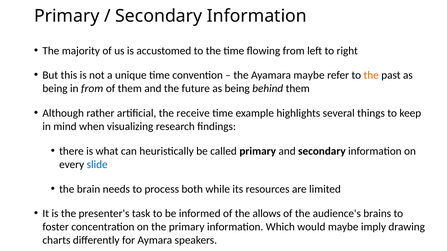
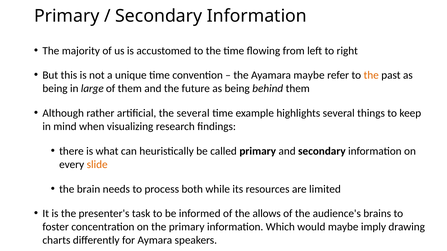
in from: from -> large (92, 89)
the receive: receive -> several (193, 113)
slide colour: blue -> orange (97, 165)
